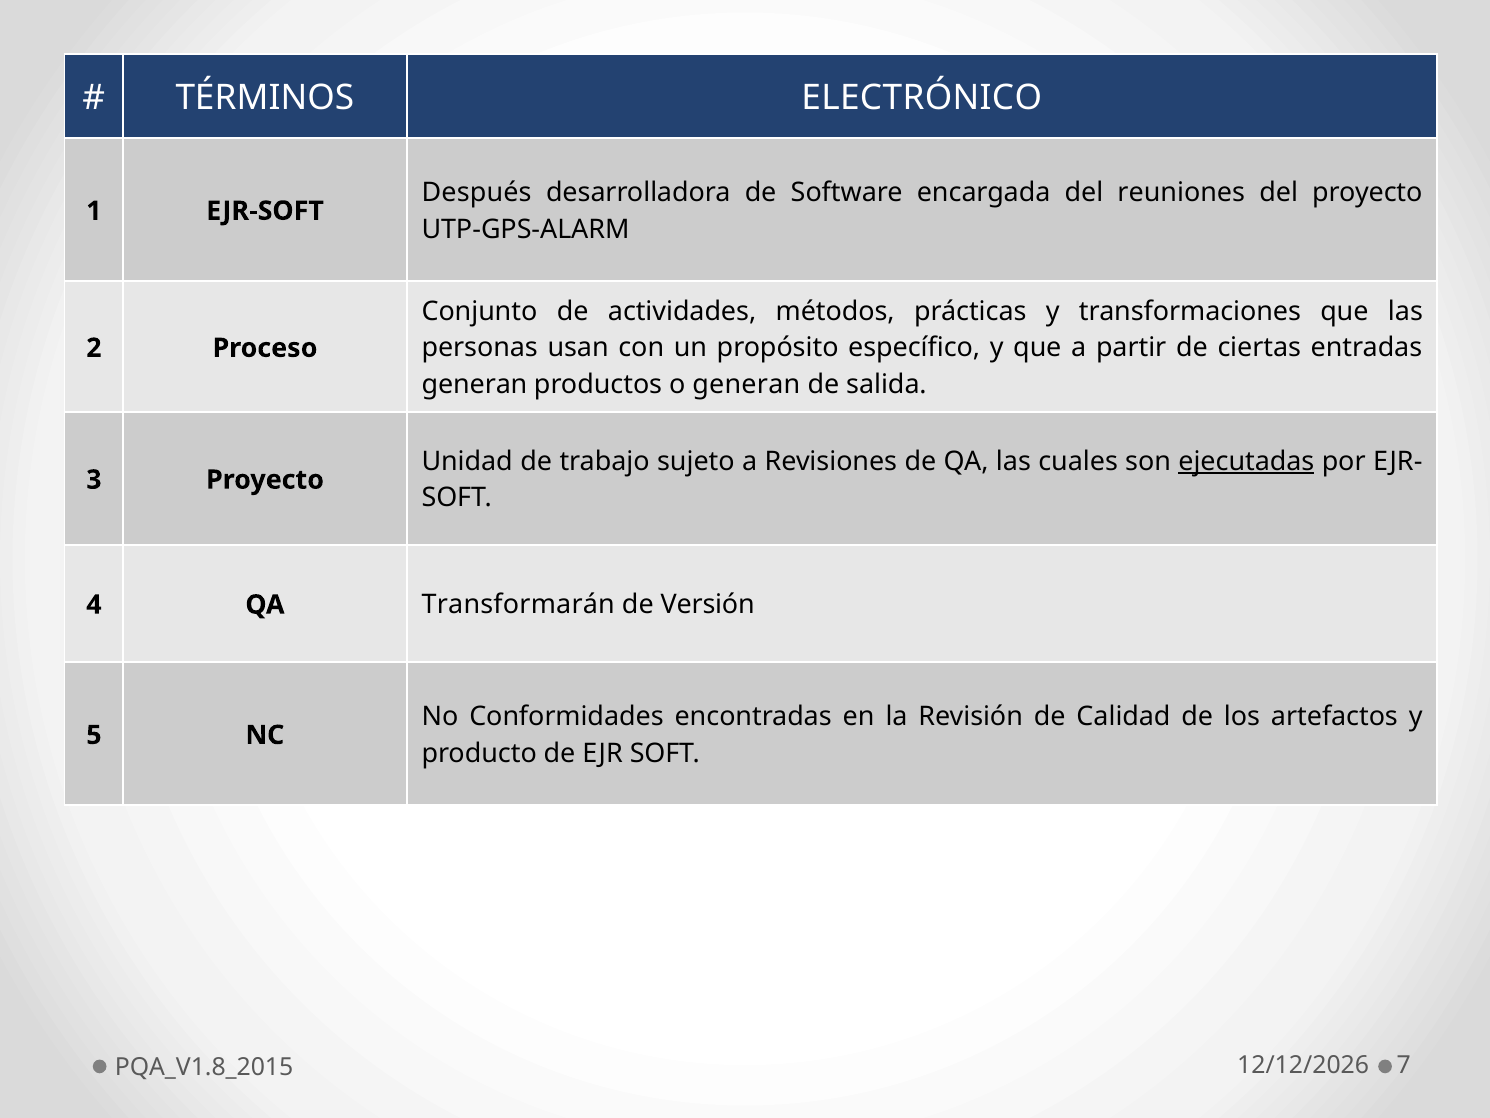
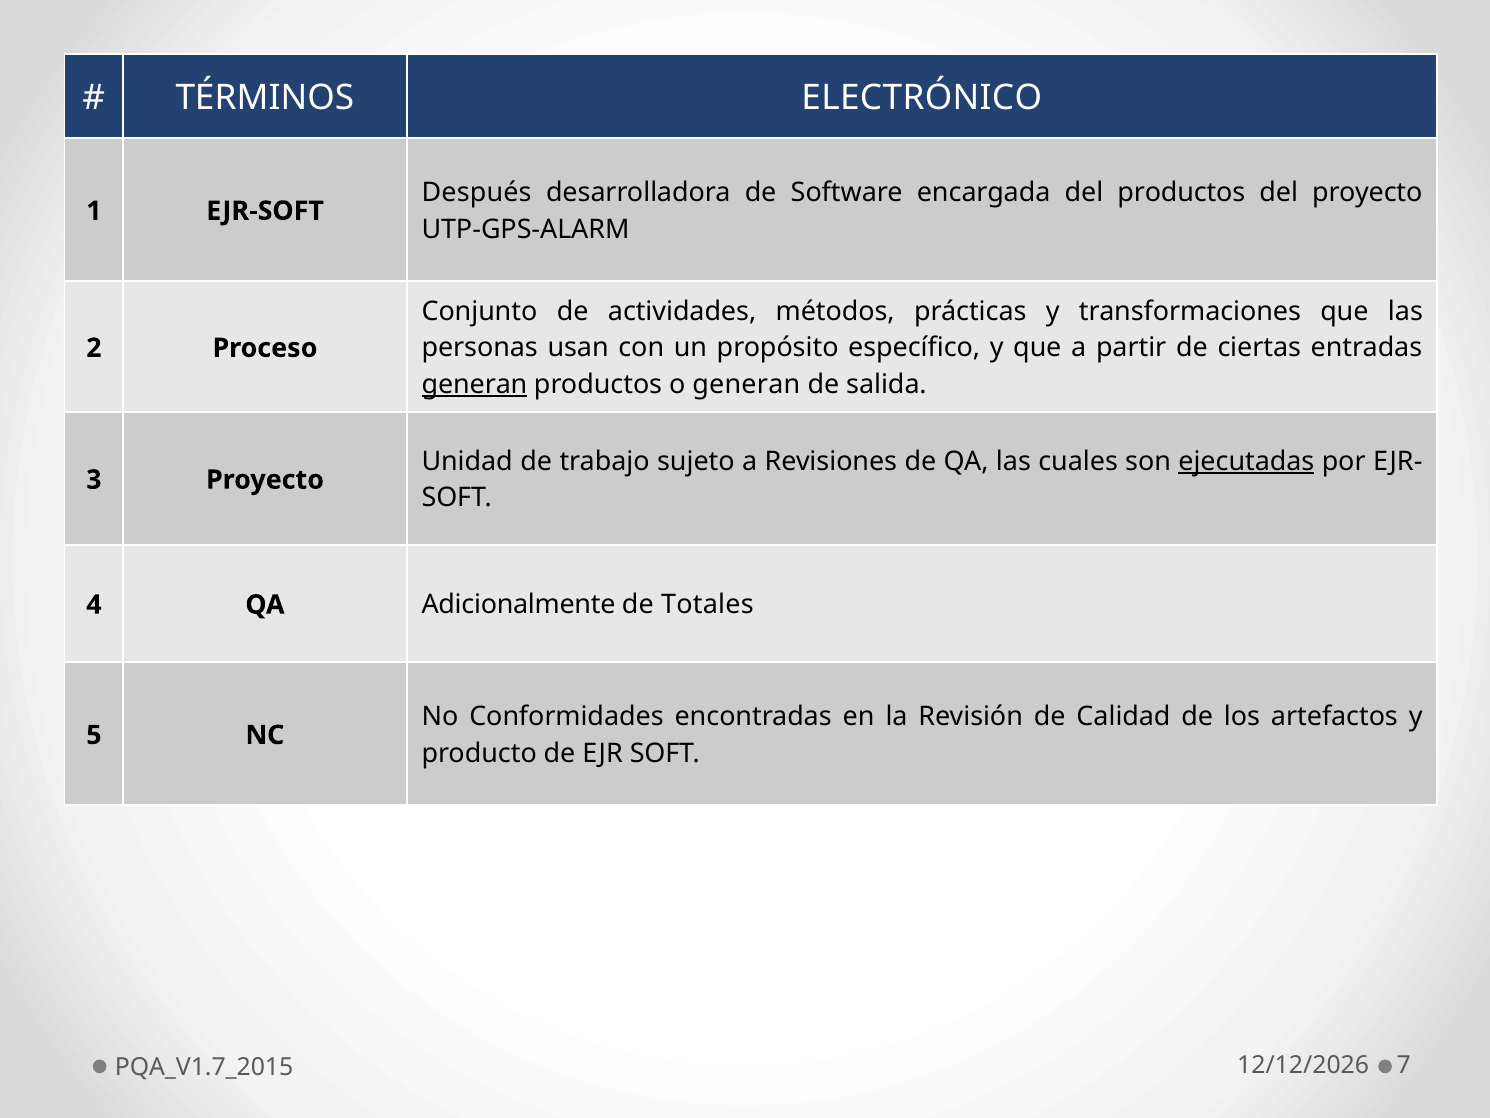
del reuniones: reuniones -> productos (1181, 193)
generan underline: none -> present (475, 384)
Transformarán: Transformarán -> Adicionalmente (519, 605)
Versión: Versión -> Totales (707, 605)
PQA_V1.8_2015: PQA_V1.8_2015 -> PQA_V1.7_2015 (204, 1067)
